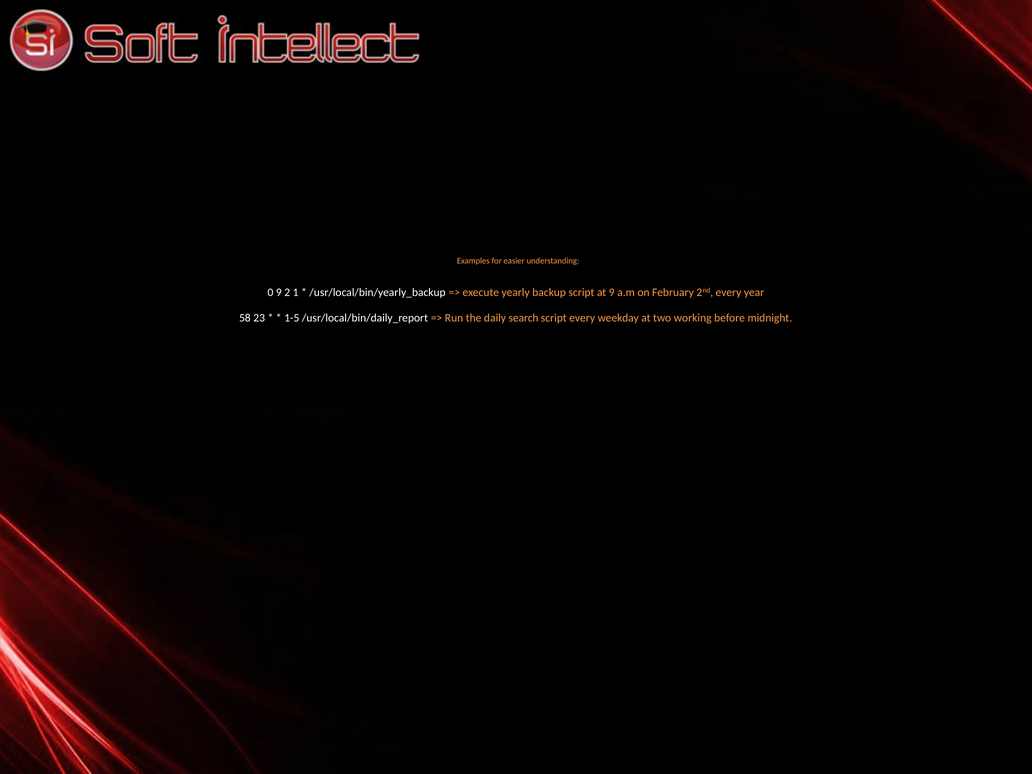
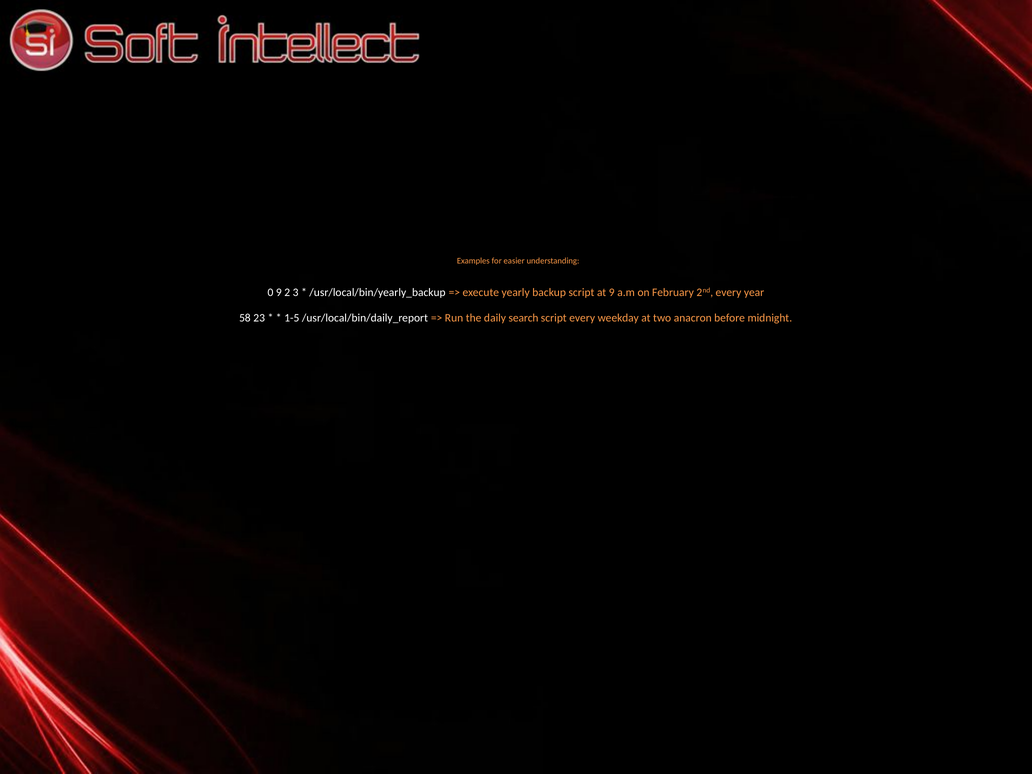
1: 1 -> 3 (296, 292)
working: working -> anacron (693, 318)
